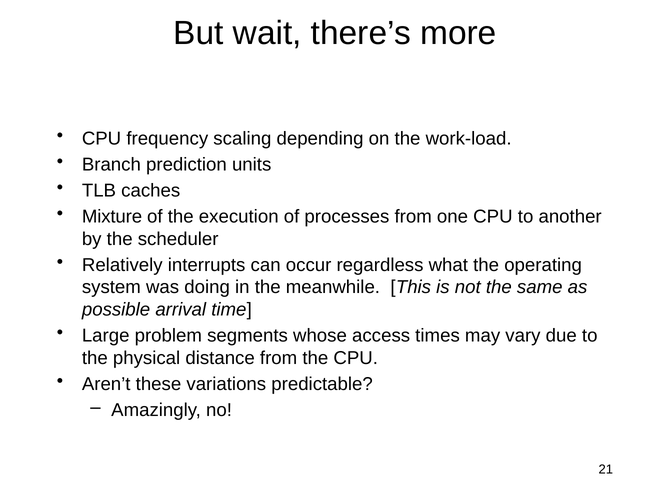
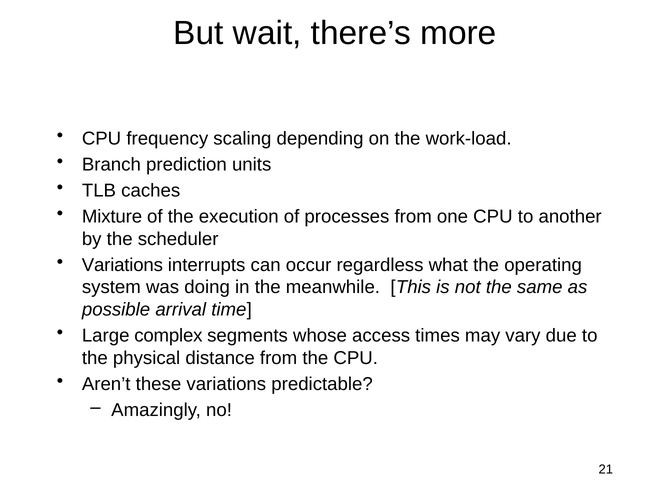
Relatively: Relatively -> Variations (122, 265)
problem: problem -> complex (168, 336)
